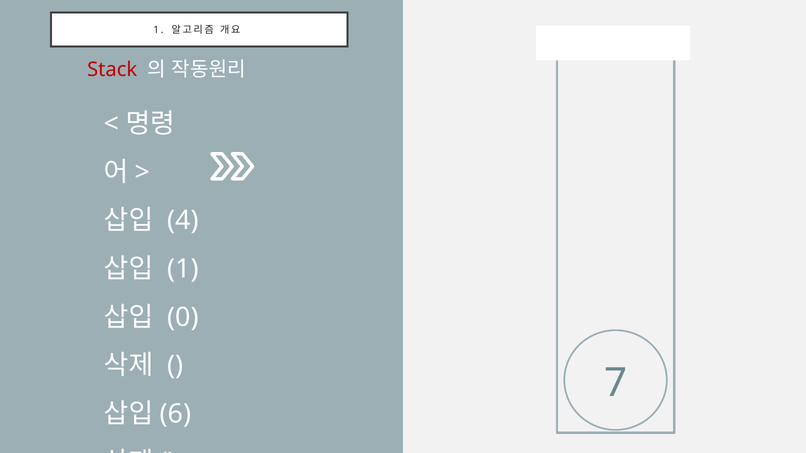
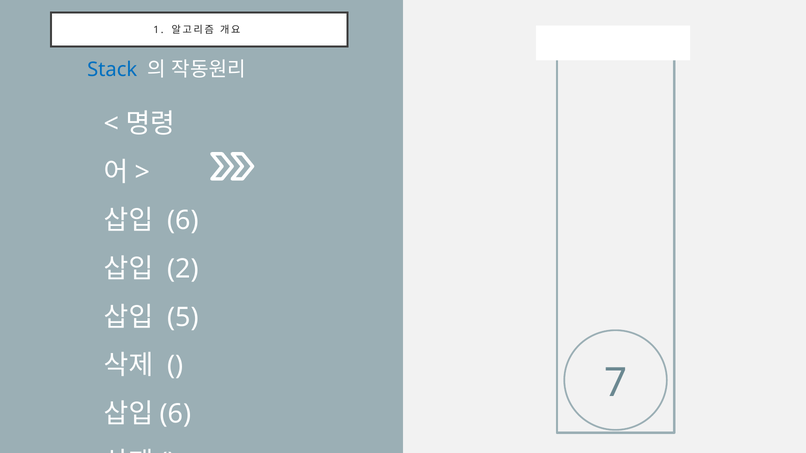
Stack colour: red -> blue (112, 70)
4: 4 -> 6 (183, 221)
1: 1 -> 2 (183, 269)
0: 0 -> 5 (183, 317)
